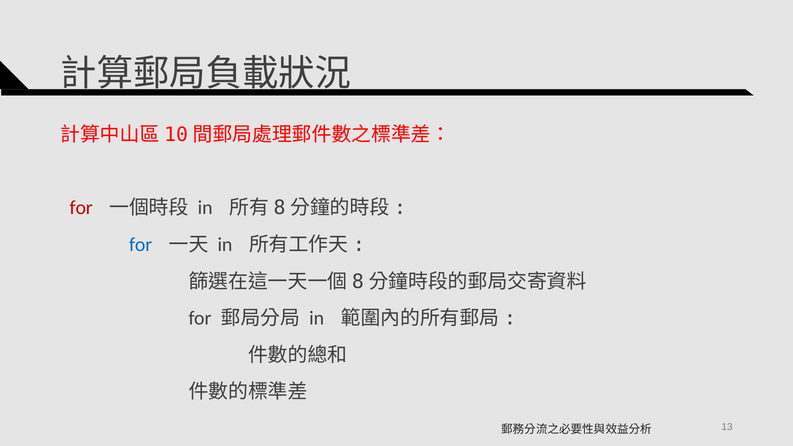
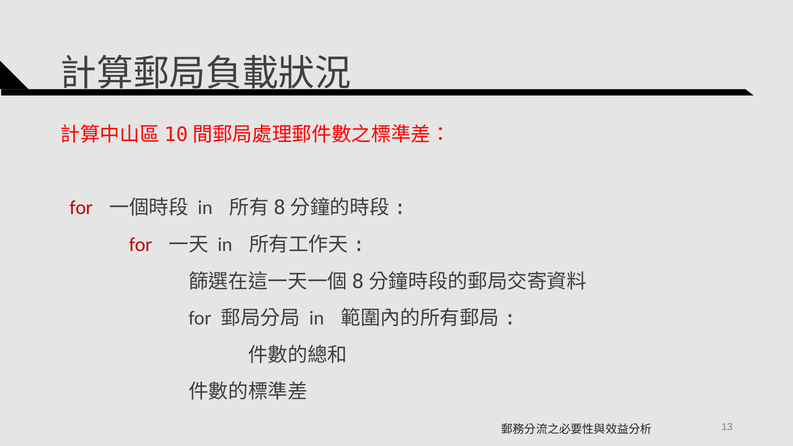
for colour: blue -> red (141, 245)
